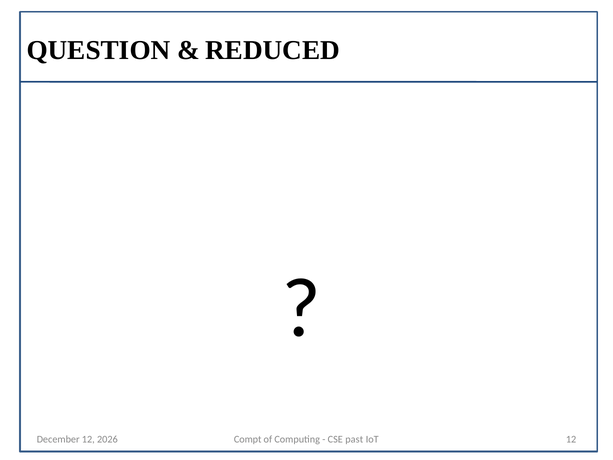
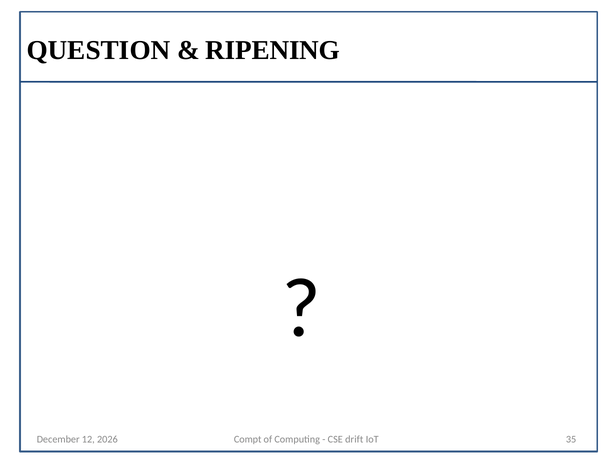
REDUCED: REDUCED -> RIPENING (273, 50)
past: past -> drift (354, 439)
IoT 12: 12 -> 35 (571, 439)
